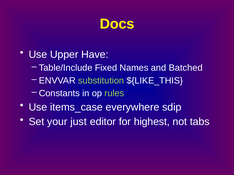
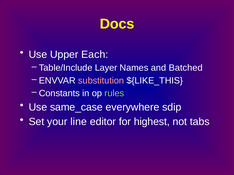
Have: Have -> Each (95, 55)
Fixed: Fixed -> Layer (106, 68)
substitution colour: light green -> pink (101, 81)
items_case: items_case -> same_case (76, 107)
just: just -> line (79, 122)
